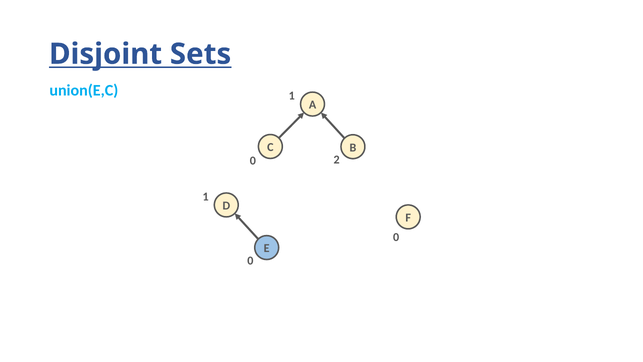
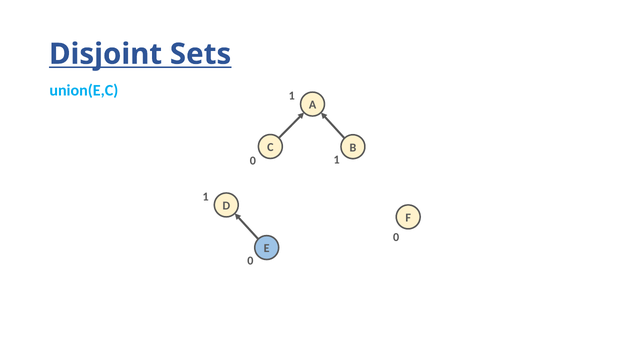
0 2: 2 -> 1 (337, 160)
